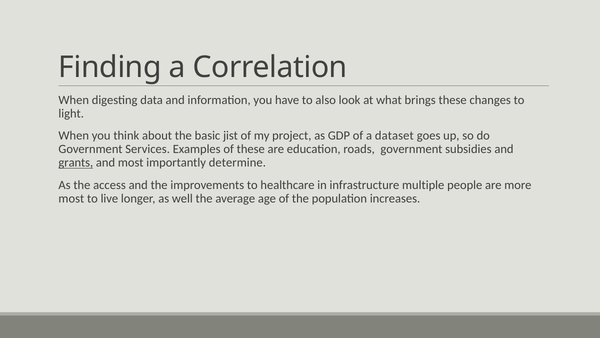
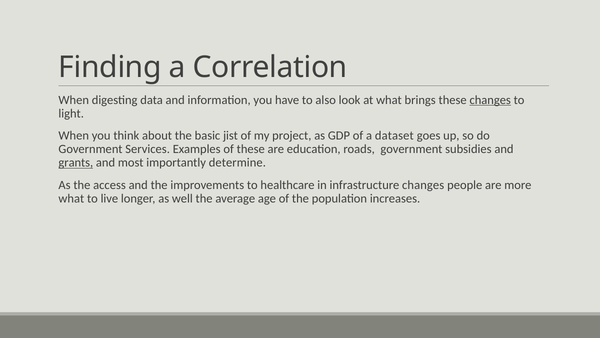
changes underline: none -> present (490, 100)
infrastructure multiple: multiple -> changes (423, 185)
most: most -> what (71, 198)
